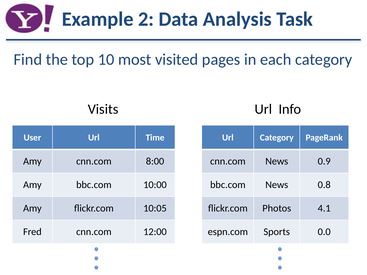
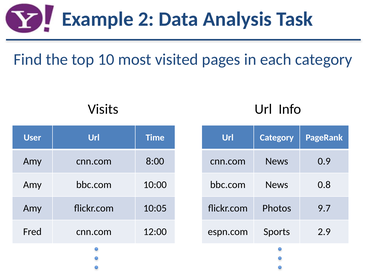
4.1: 4.1 -> 9.7 (324, 209)
0.0: 0.0 -> 2.9 (324, 232)
